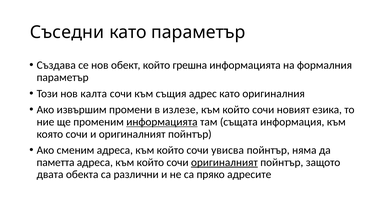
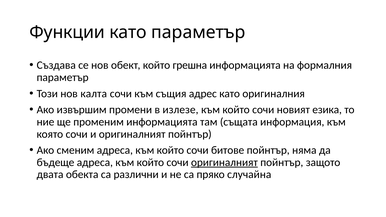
Съседни: Съседни -> Функции (67, 32)
информацията underline: present -> none (162, 122)
увисва: увисва -> битове (228, 150)
паметта: паметта -> бъдеще (55, 162)
адресите: адресите -> случайна (249, 175)
